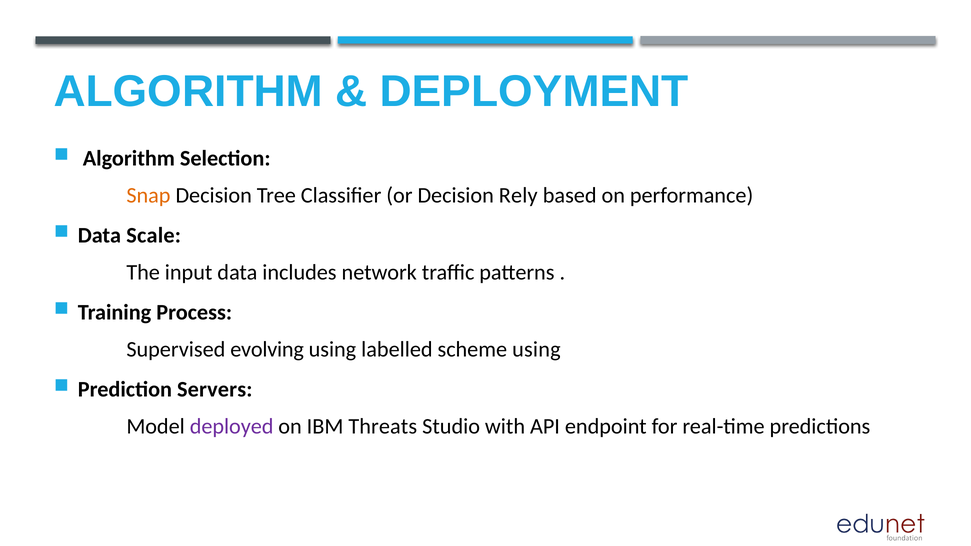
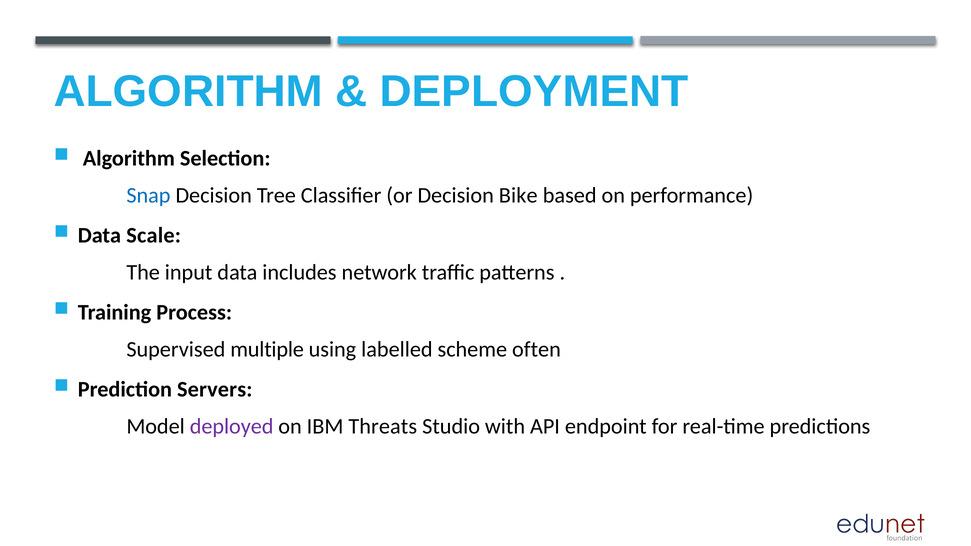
Snap colour: orange -> blue (148, 196)
Rely: Rely -> Bike (518, 196)
evolving: evolving -> multiple (267, 350)
scheme using: using -> often (536, 350)
